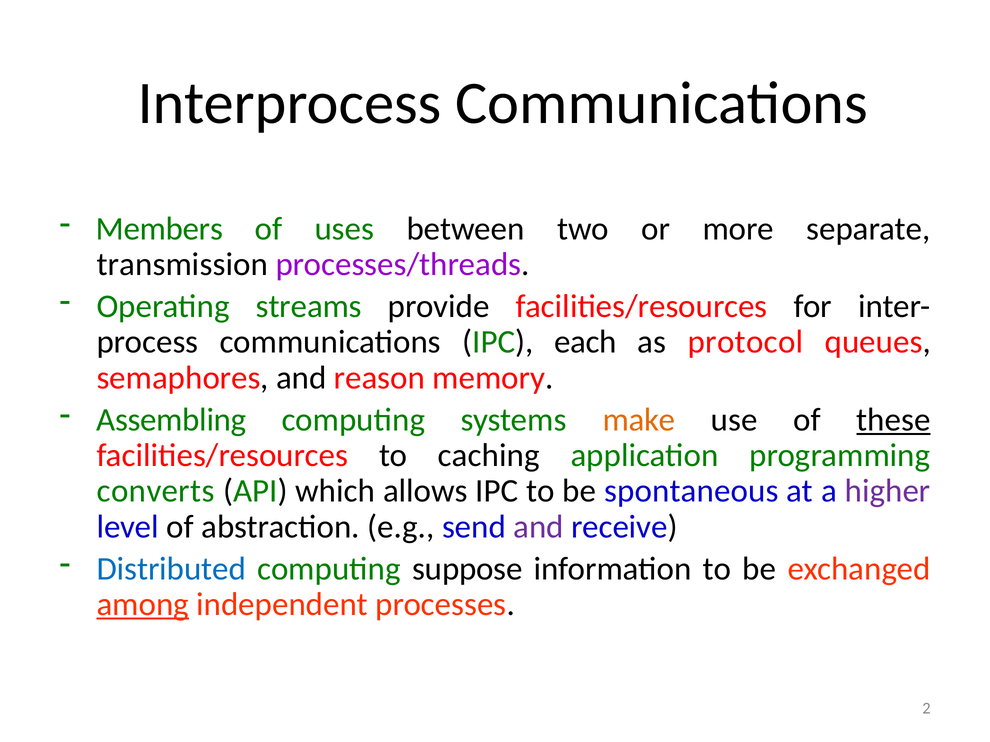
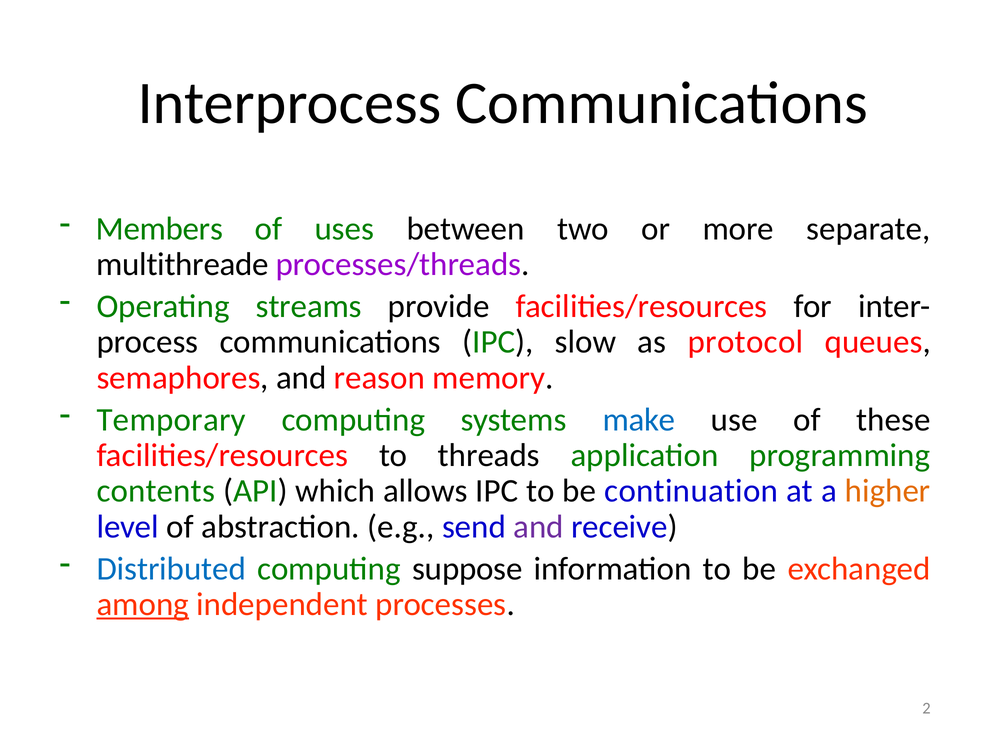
transmission: transmission -> multithreade (182, 264)
each: each -> slow (585, 342)
Assembling: Assembling -> Temporary (171, 420)
make colour: orange -> blue (639, 420)
these underline: present -> none (893, 420)
caching: caching -> threads (489, 456)
converts: converts -> contents (156, 491)
spontaneous: spontaneous -> continuation (691, 491)
higher colour: purple -> orange (888, 491)
